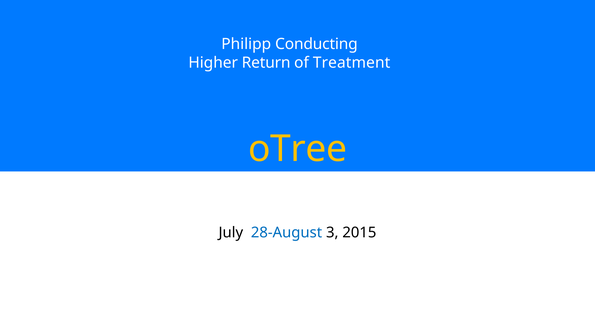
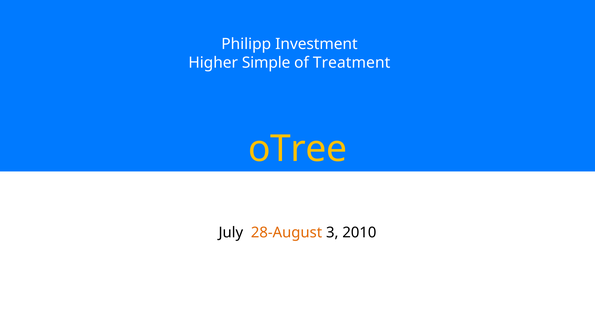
Conducting: Conducting -> Investment (316, 44)
Return: Return -> Simple (266, 63)
28-August colour: blue -> orange (286, 232)
2015: 2015 -> 2010 (359, 232)
